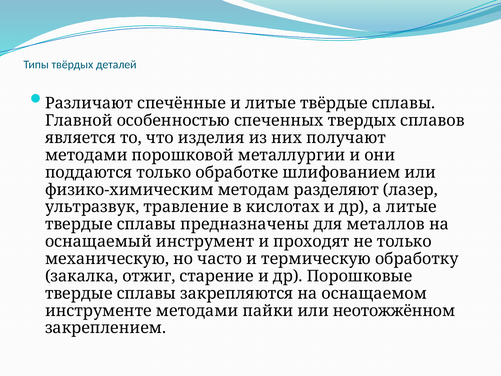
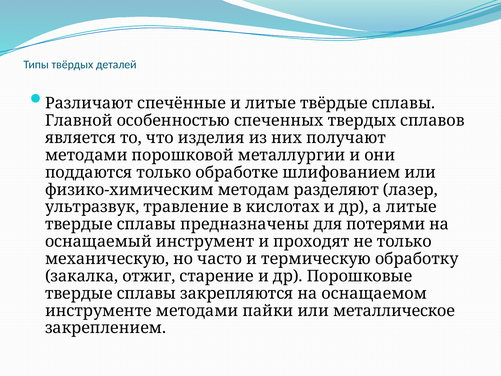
металлов: металлов -> потерями (386, 224)
неотожжённом: неотожжённом -> металлическое (394, 311)
